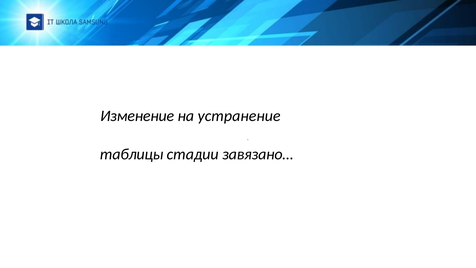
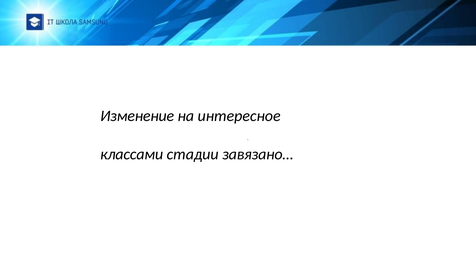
устранение: устранение -> интересное (239, 116)
таблицы: таблицы -> классами (132, 154)
